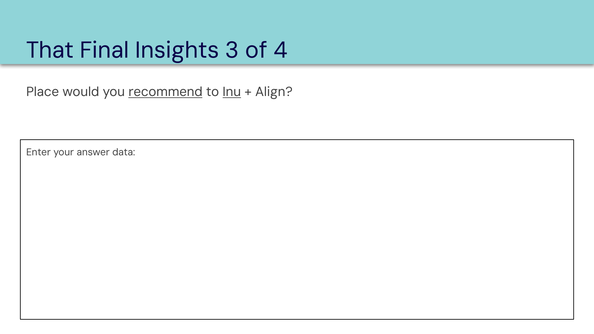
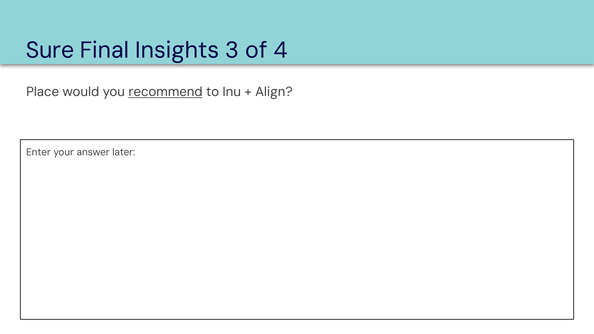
That: That -> Sure (50, 50)
Inu underline: present -> none (232, 92)
data: data -> later (124, 152)
